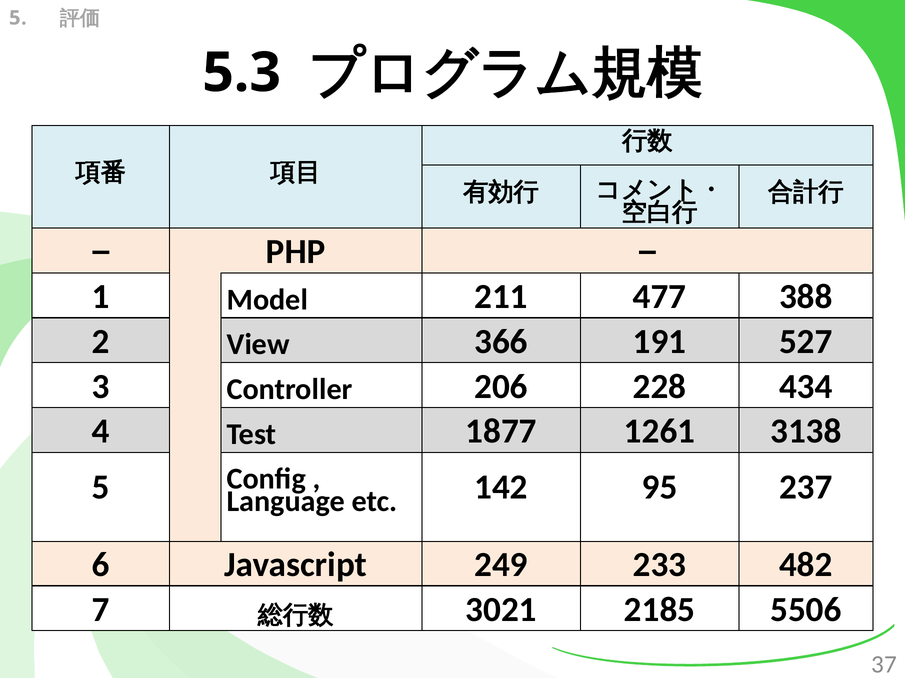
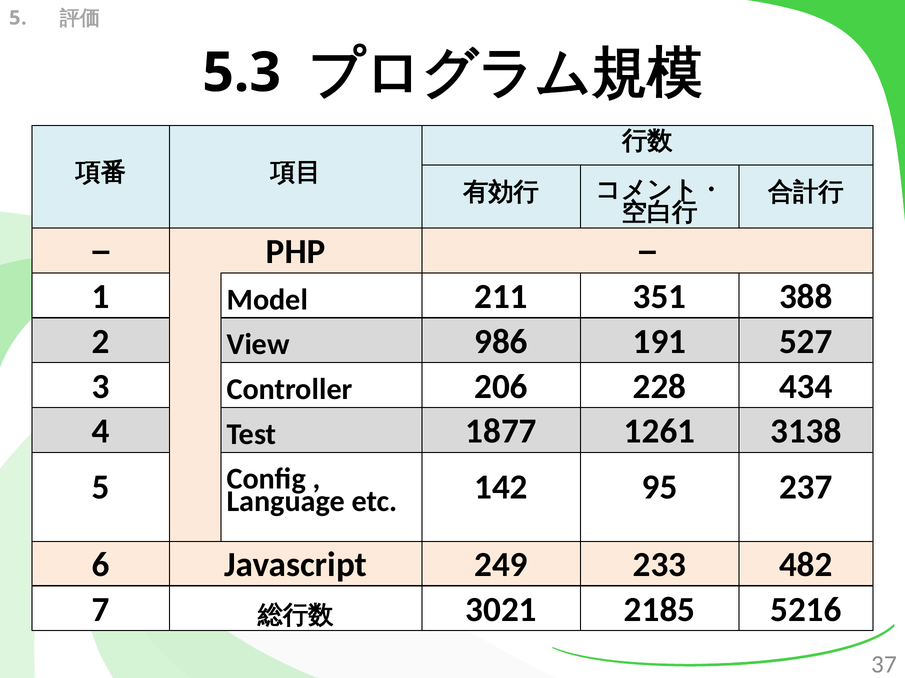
477: 477 -> 351 (660, 297)
366: 366 -> 986 (501, 342)
5506: 5506 -> 5216 (806, 610)
